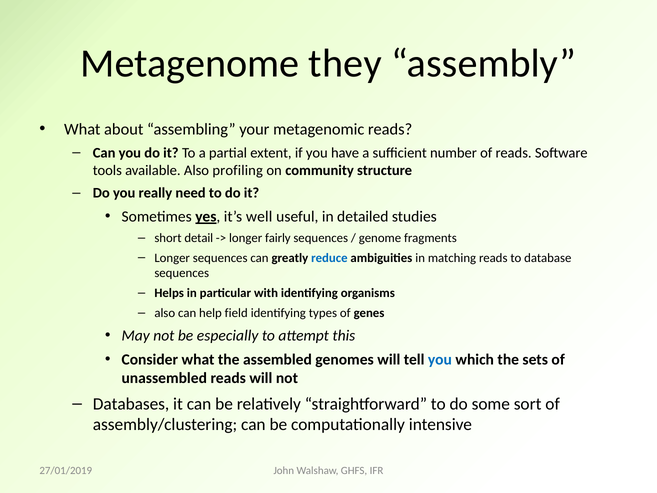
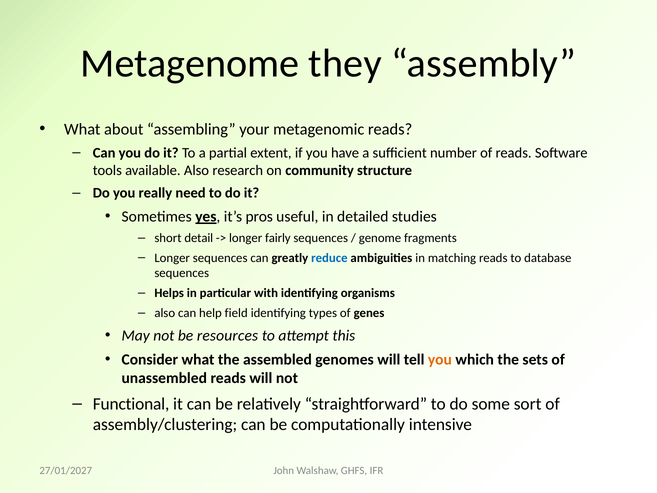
profiling: profiling -> research (238, 170)
well: well -> pros (259, 216)
especially: especially -> resources (228, 335)
you colour: blue -> orange (440, 359)
Databases: Databases -> Functional (131, 404)
27/01/2019: 27/01/2019 -> 27/01/2027 (66, 471)
